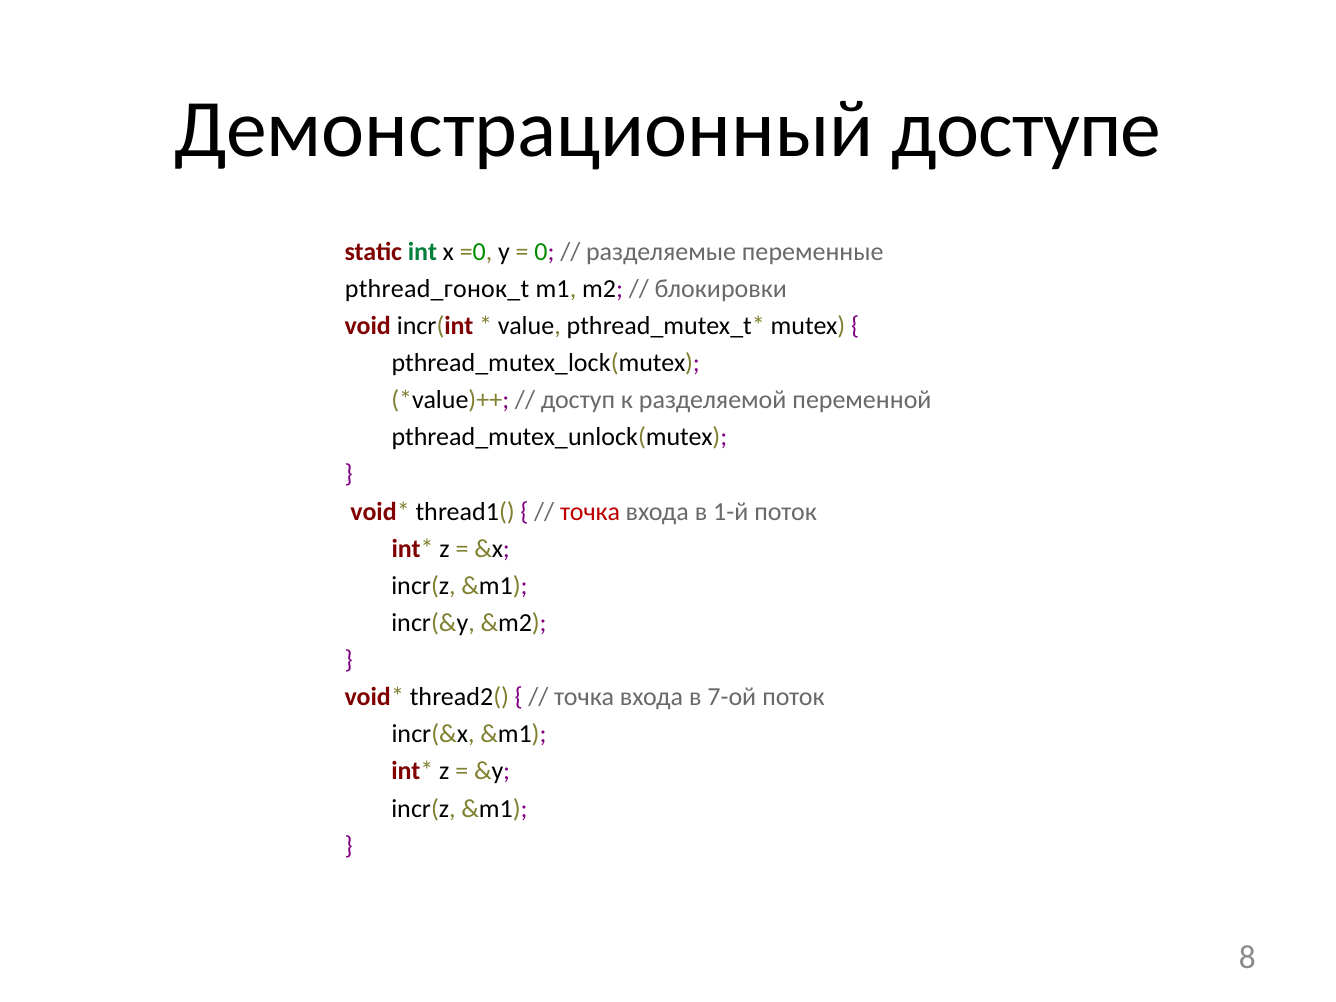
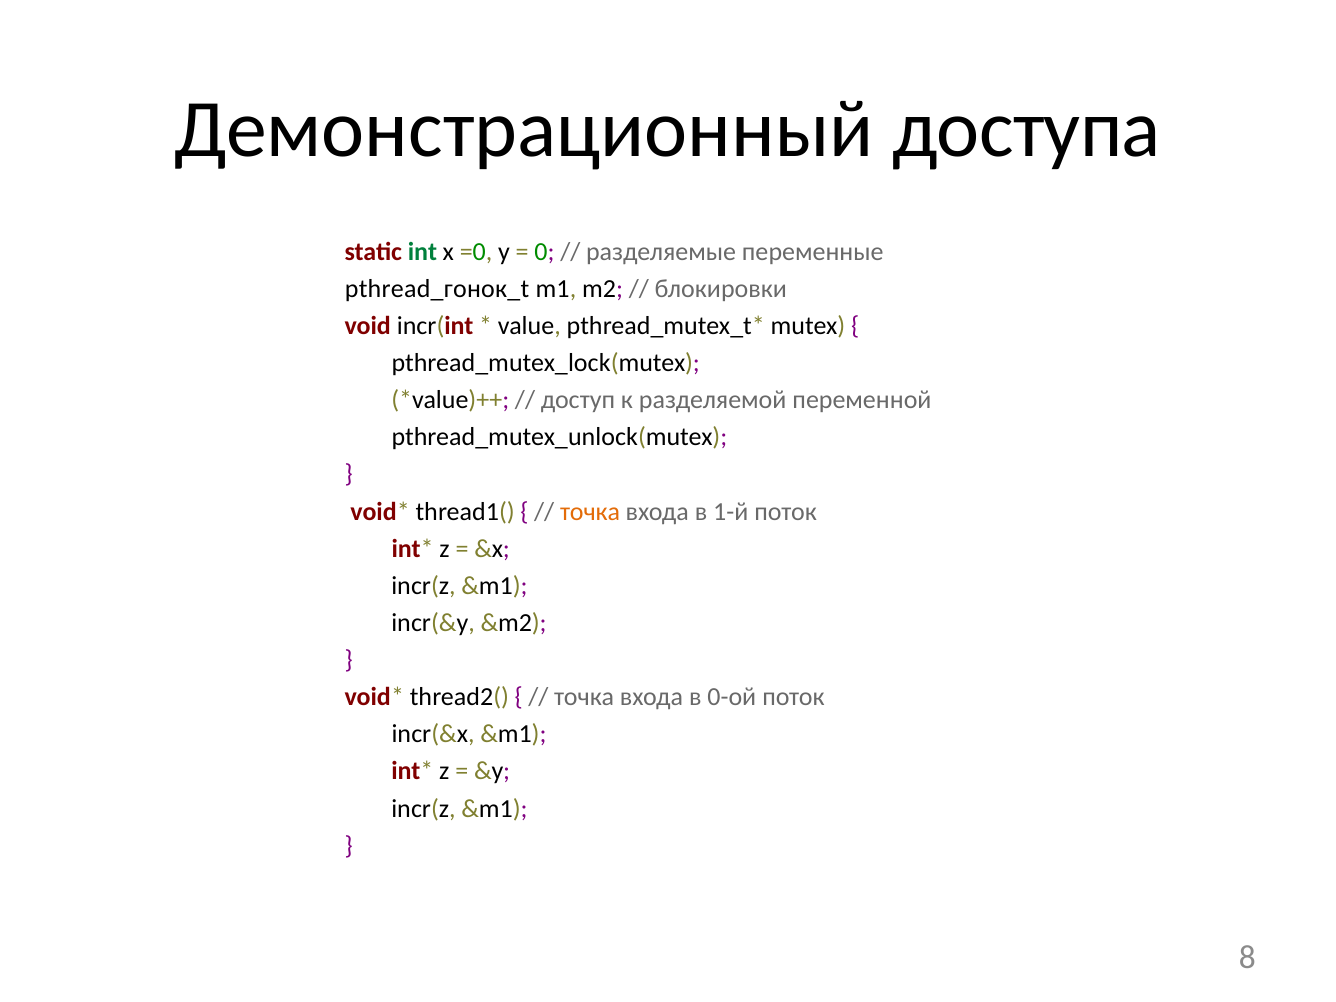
доступе: доступе -> доступа (1027, 129)
точка colour: red -> orange (590, 511)
7-ой: 7-ой -> 0-ой (732, 697)
